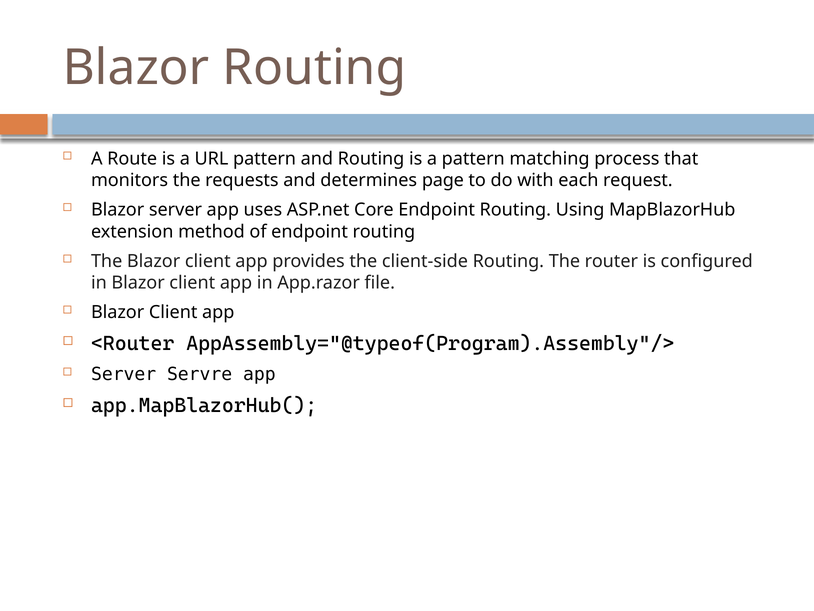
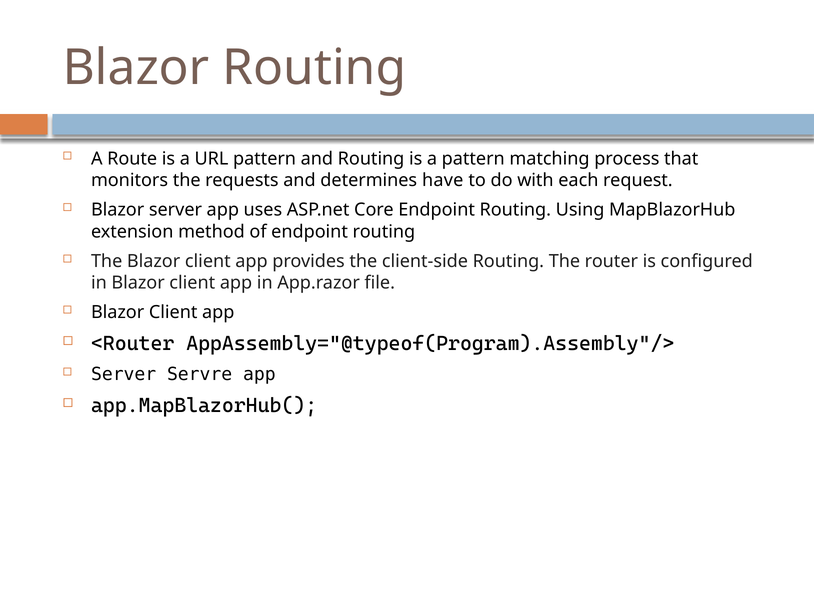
page: page -> have (443, 180)
